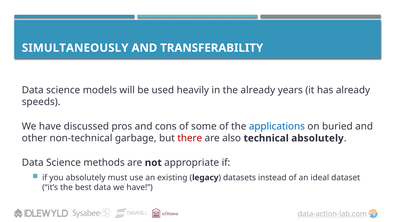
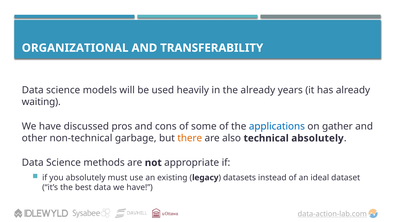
SIMULTANEOUSLY: SIMULTANEOUSLY -> ORGANIZATIONAL (75, 48)
speeds: speeds -> waiting (41, 102)
buried: buried -> gather (337, 126)
there colour: red -> orange (190, 138)
